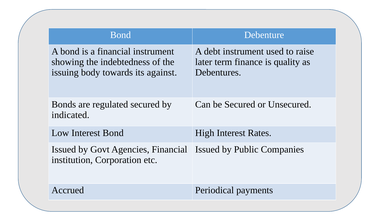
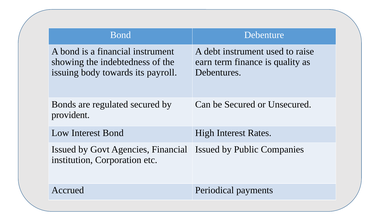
later: later -> earn (204, 62)
against: against -> payroll (162, 73)
indicated: indicated -> provident (71, 115)
